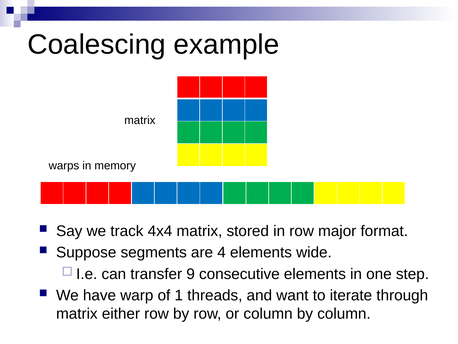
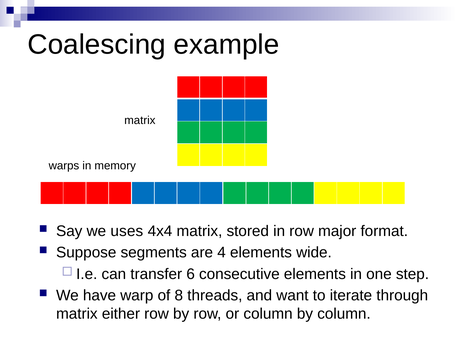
track: track -> uses (127, 231)
9: 9 -> 6 (191, 274)
1: 1 -> 8 (179, 295)
